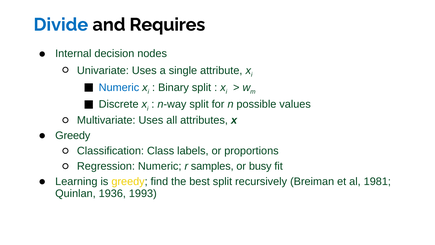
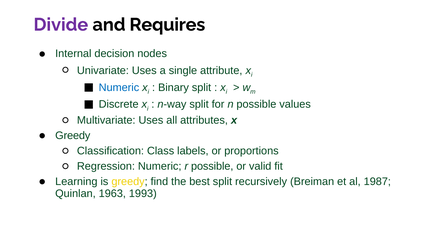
Divide colour: blue -> purple (61, 25)
r samples: samples -> possible (212, 166)
busy: busy -> valid (260, 166)
1981: 1981 -> 1987 (377, 181)
1936: 1936 -> 1963 (112, 193)
